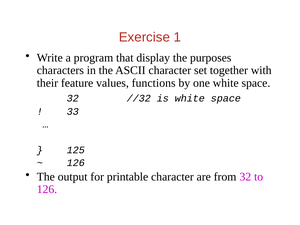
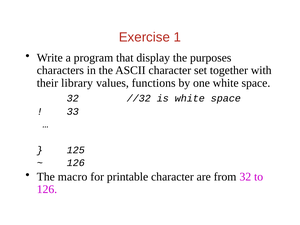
feature: feature -> library (77, 83)
output: output -> macro (73, 177)
